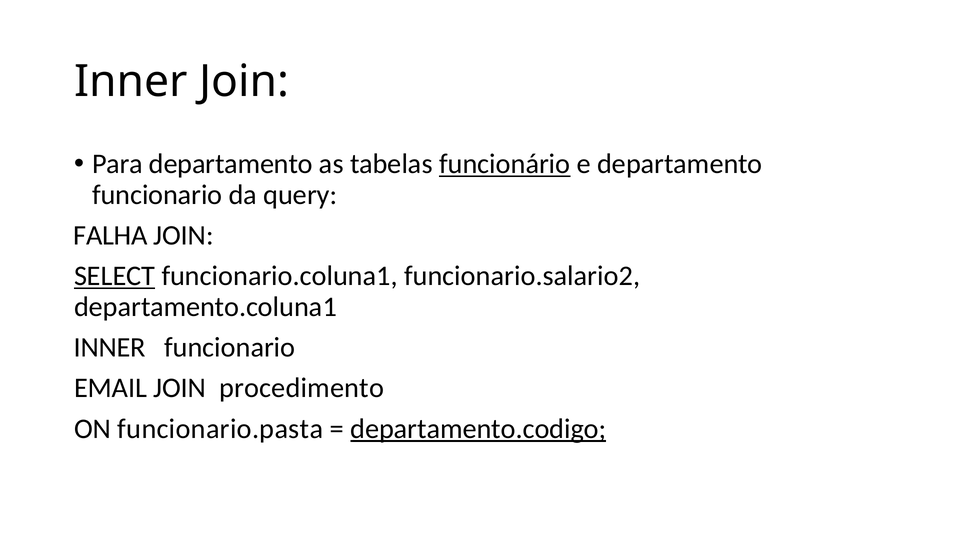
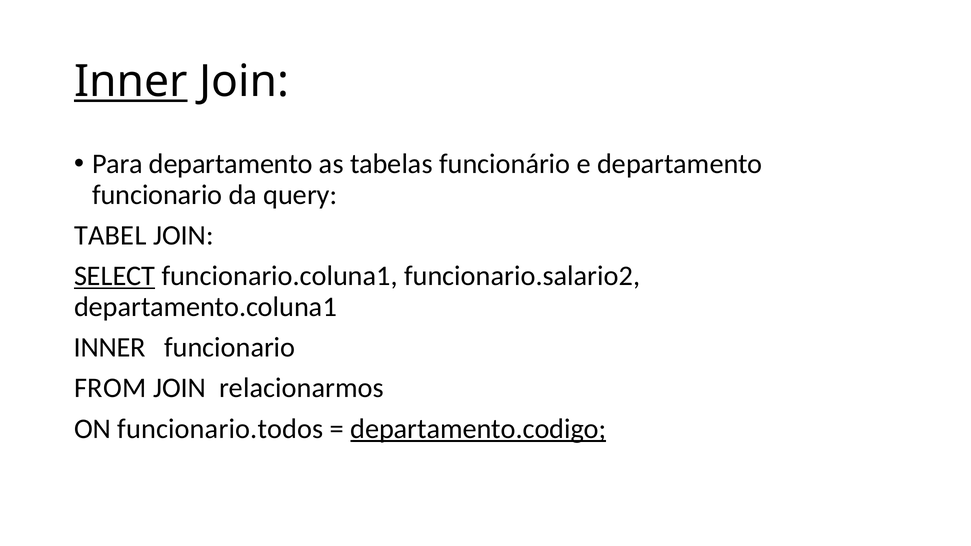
Inner underline: none -> present (131, 82)
funcionário underline: present -> none (505, 164)
FALHA: FALHA -> TABEL (110, 235)
EMAIL: EMAIL -> FROM (110, 388)
procedimento: procedimento -> relacionarmos (302, 388)
funcionario.pasta: funcionario.pasta -> funcionario.todos (220, 429)
